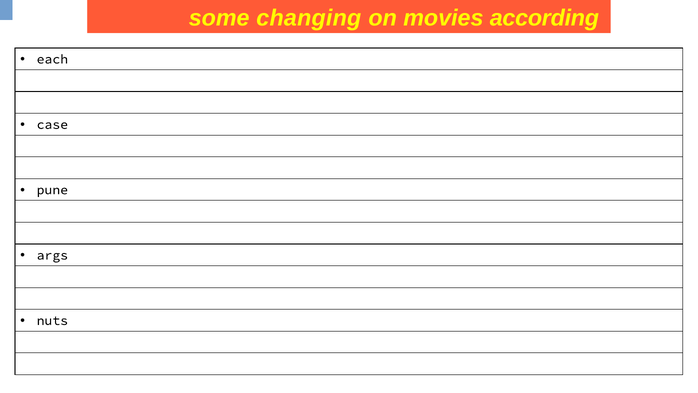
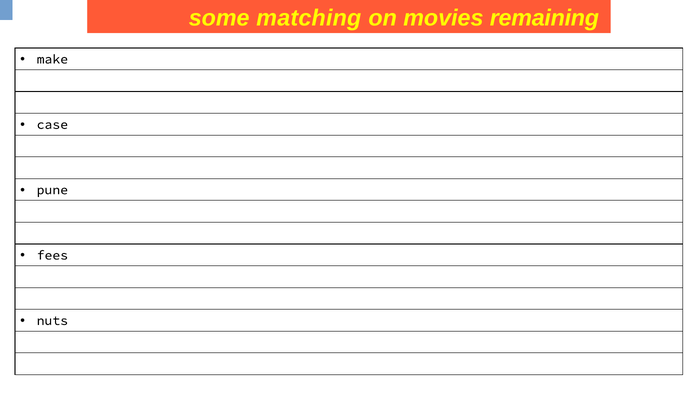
changing: changing -> matching (309, 18)
according: according -> remaining (544, 18)
each: each -> make (52, 59)
args: args -> fees (52, 255)
